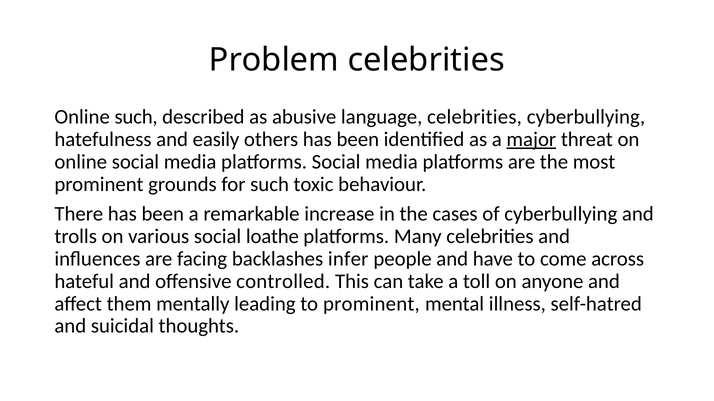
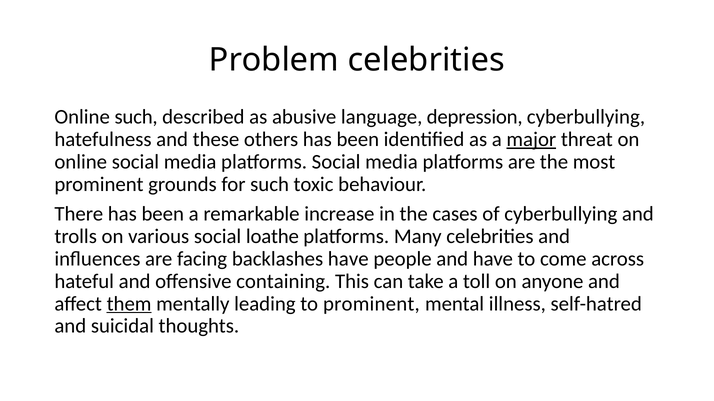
language celebrities: celebrities -> depression (475, 117)
easily: easily -> these (216, 140)
backlashes infer: infer -> have (348, 259)
controlled: controlled -> containing (283, 282)
them underline: none -> present (129, 304)
